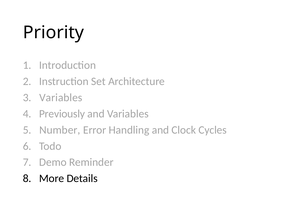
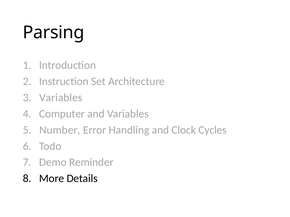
Priority: Priority -> Parsing (54, 32)
Previously: Previously -> Computer (62, 114)
